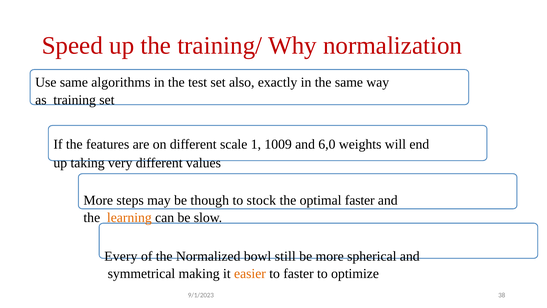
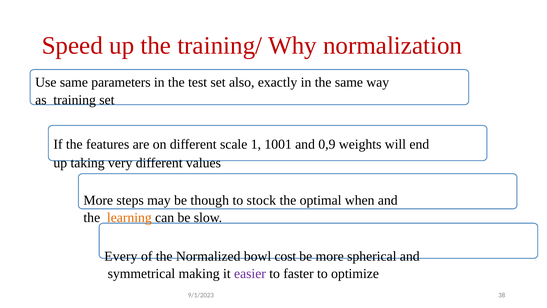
algorithms: algorithms -> parameters (121, 82)
1009: 1009 -> 1001 (278, 144)
6,0: 6,0 -> 0,9 (327, 144)
optimal faster: faster -> when (360, 200)
still: still -> cost (285, 256)
easier colour: orange -> purple (250, 273)
